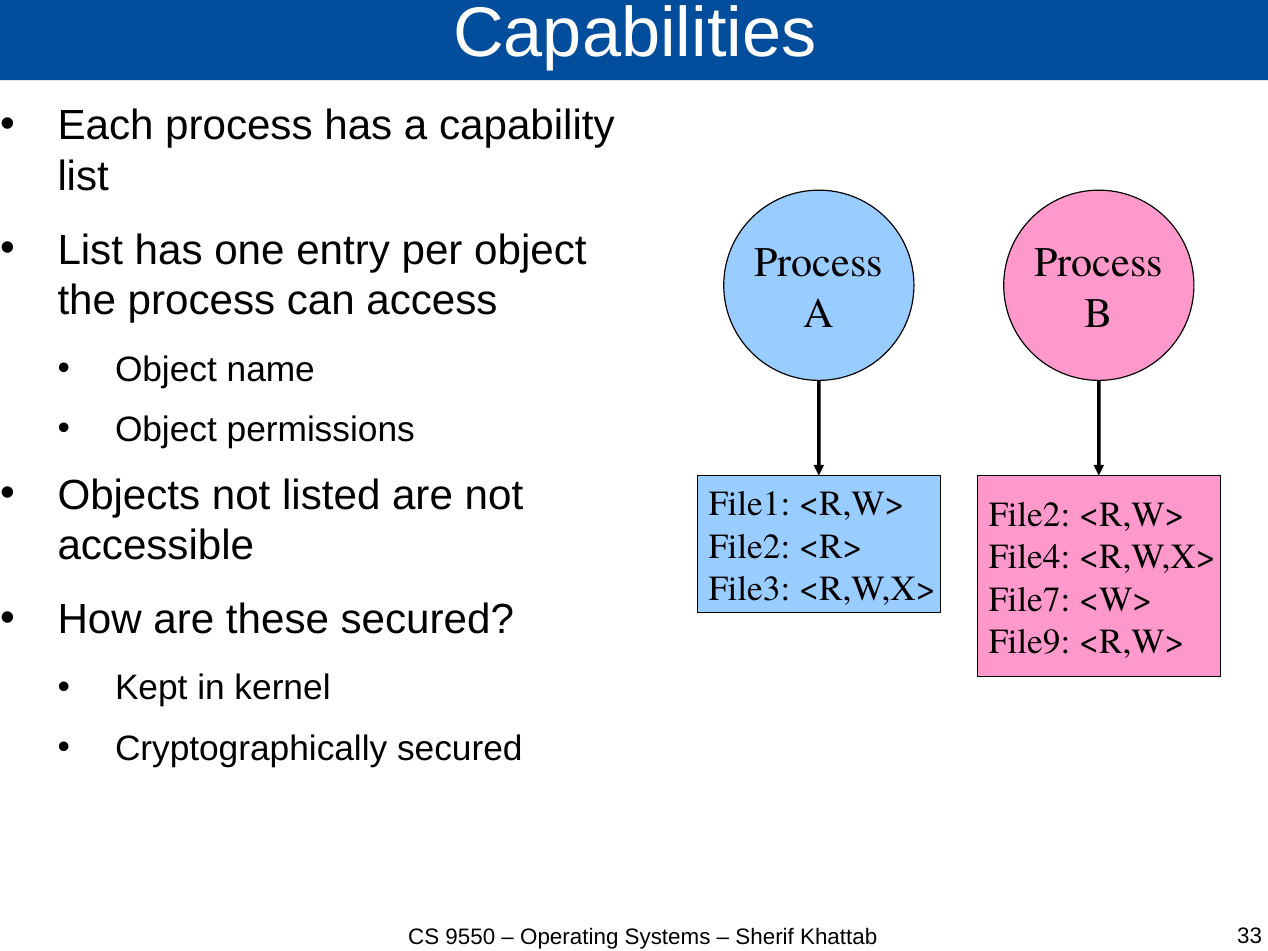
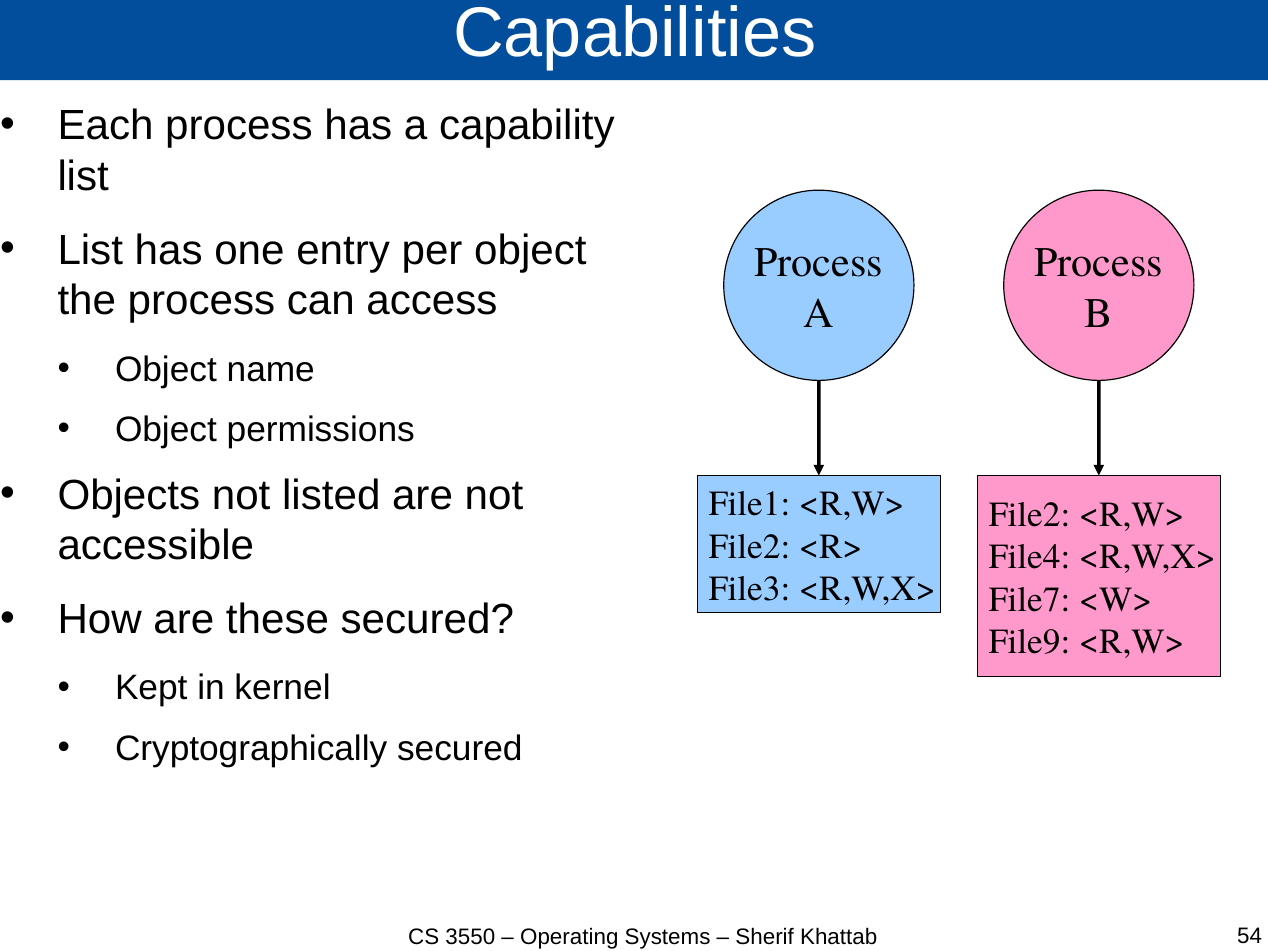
9550: 9550 -> 3550 (470, 937)
33: 33 -> 54 (1250, 936)
